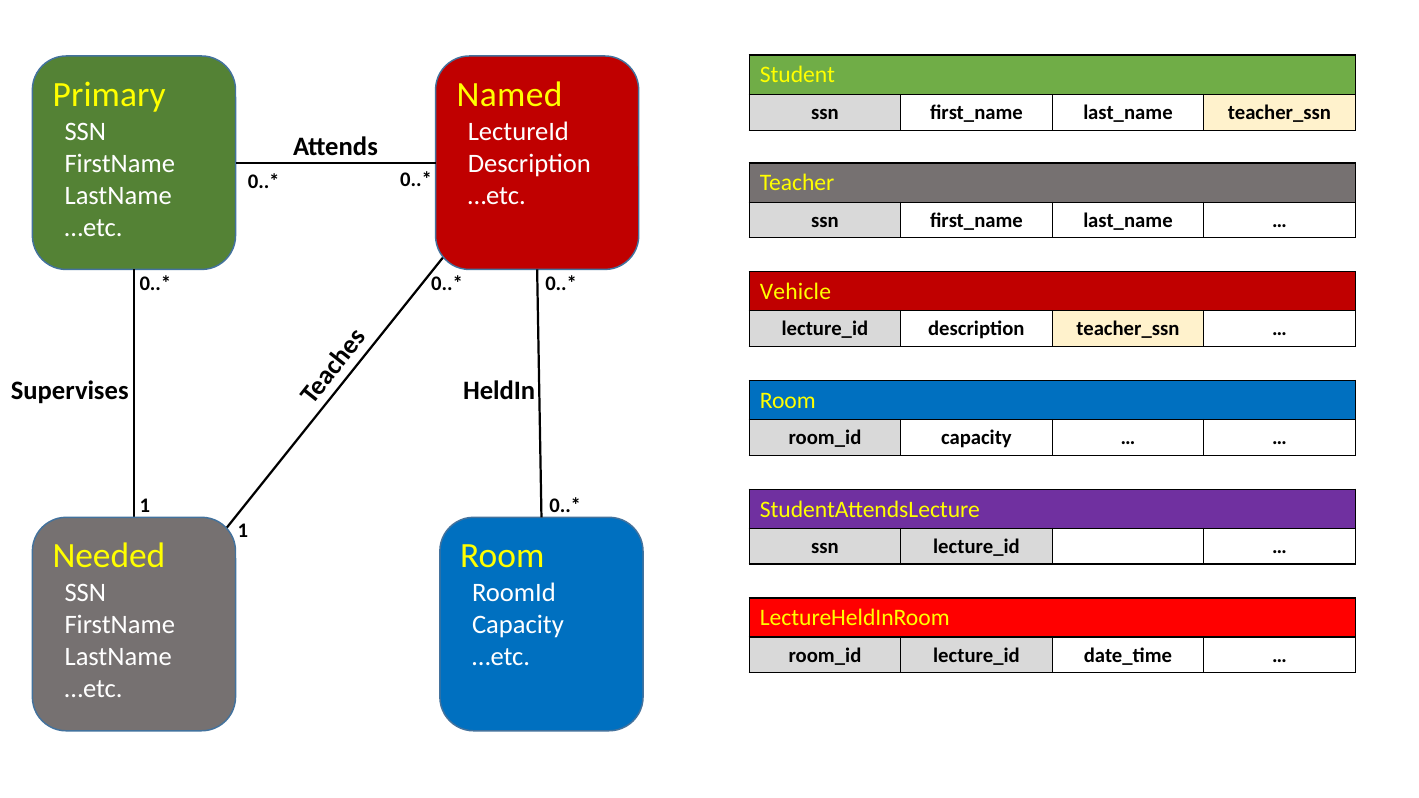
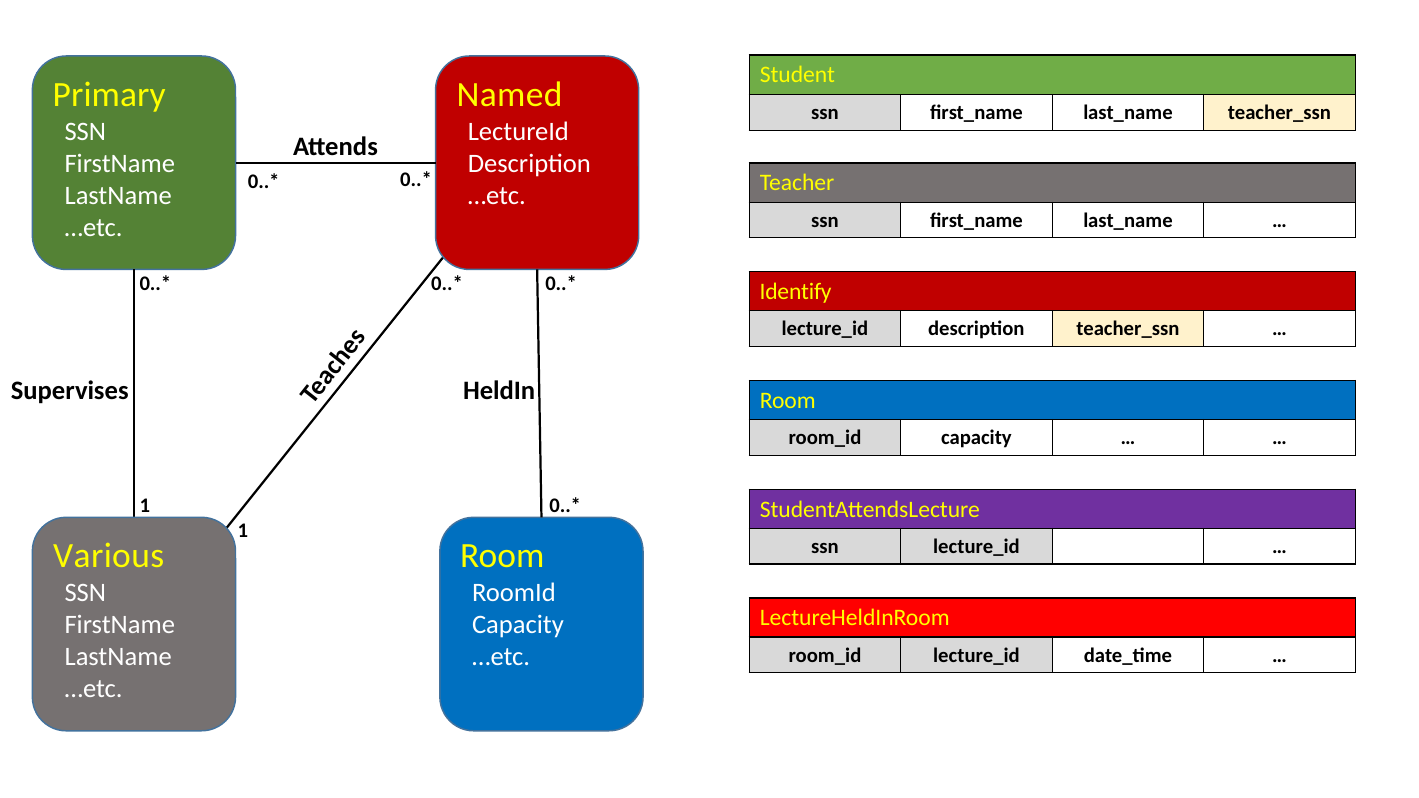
Vehicle: Vehicle -> Identify (796, 292)
Needed: Needed -> Various (109, 556)
